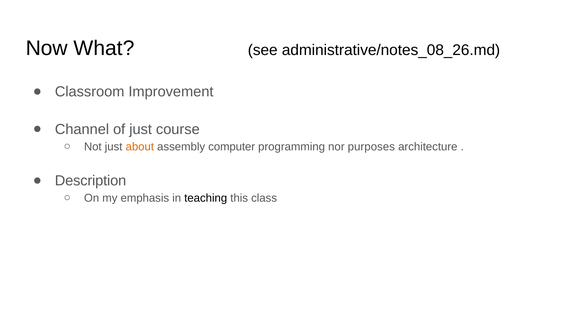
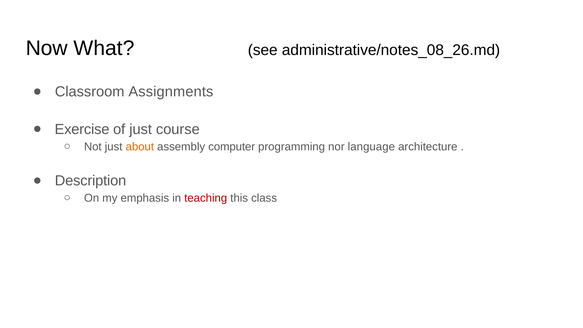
Improvement: Improvement -> Assignments (171, 92)
Channel: Channel -> Exercise (82, 129)
purposes: purposes -> language (371, 147)
teaching colour: black -> red (206, 198)
